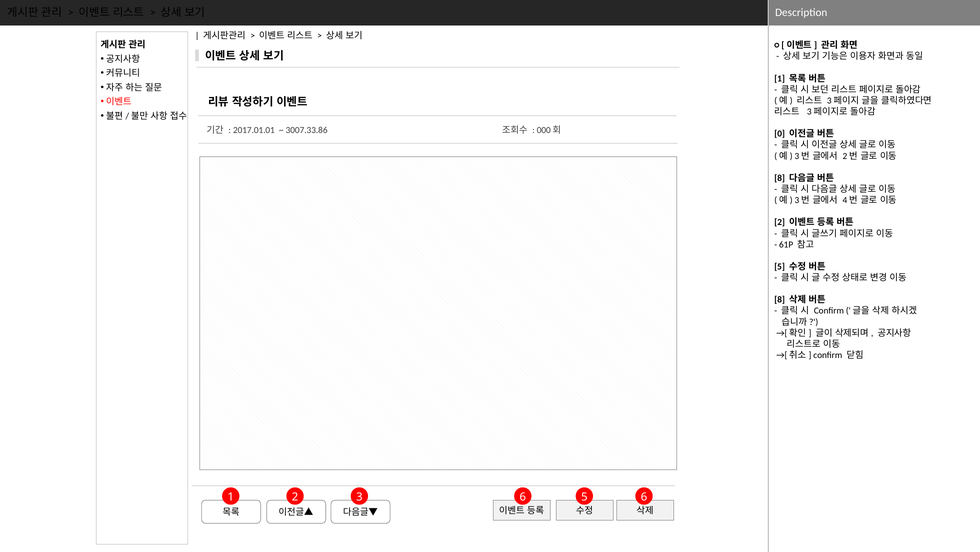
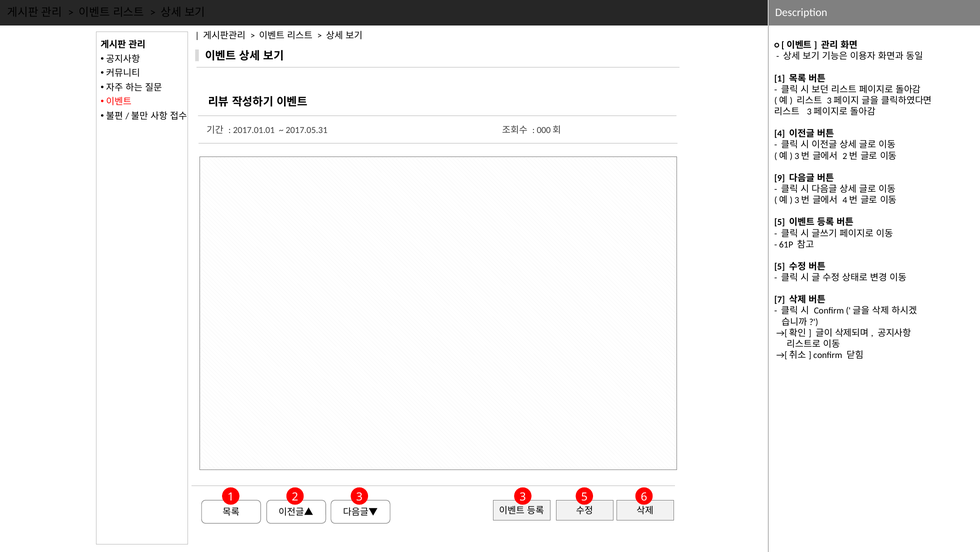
3007.33.86: 3007.33.86 -> 2017.05.31 (307, 130)
0: 0 -> 4 (780, 134)
8: 8 -> 9 (780, 178)
2: 2 -> 5 (780, 222)
8: 8 -> 7 (780, 299)
3 6: 6 -> 3 (523, 496)
